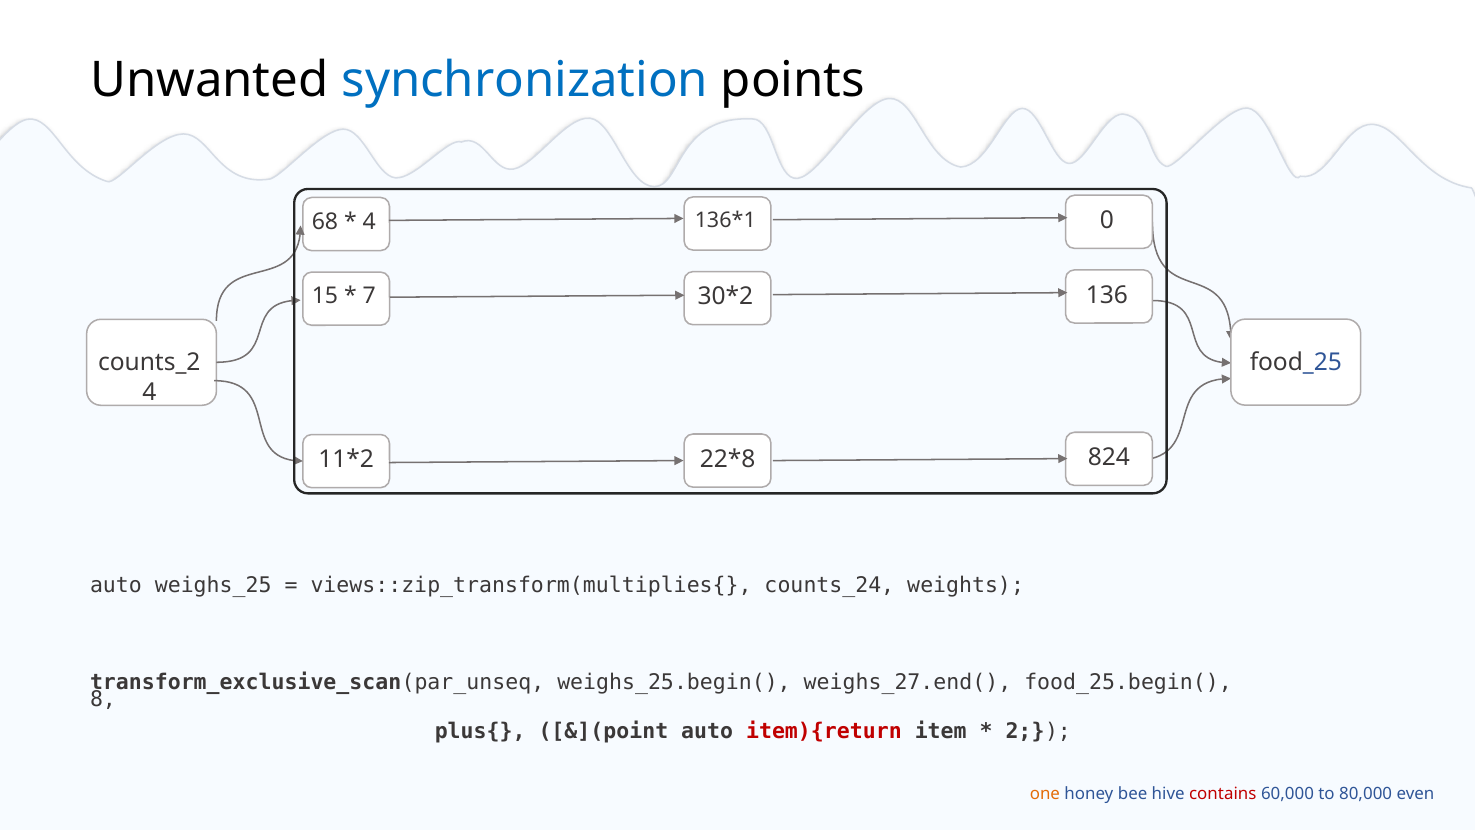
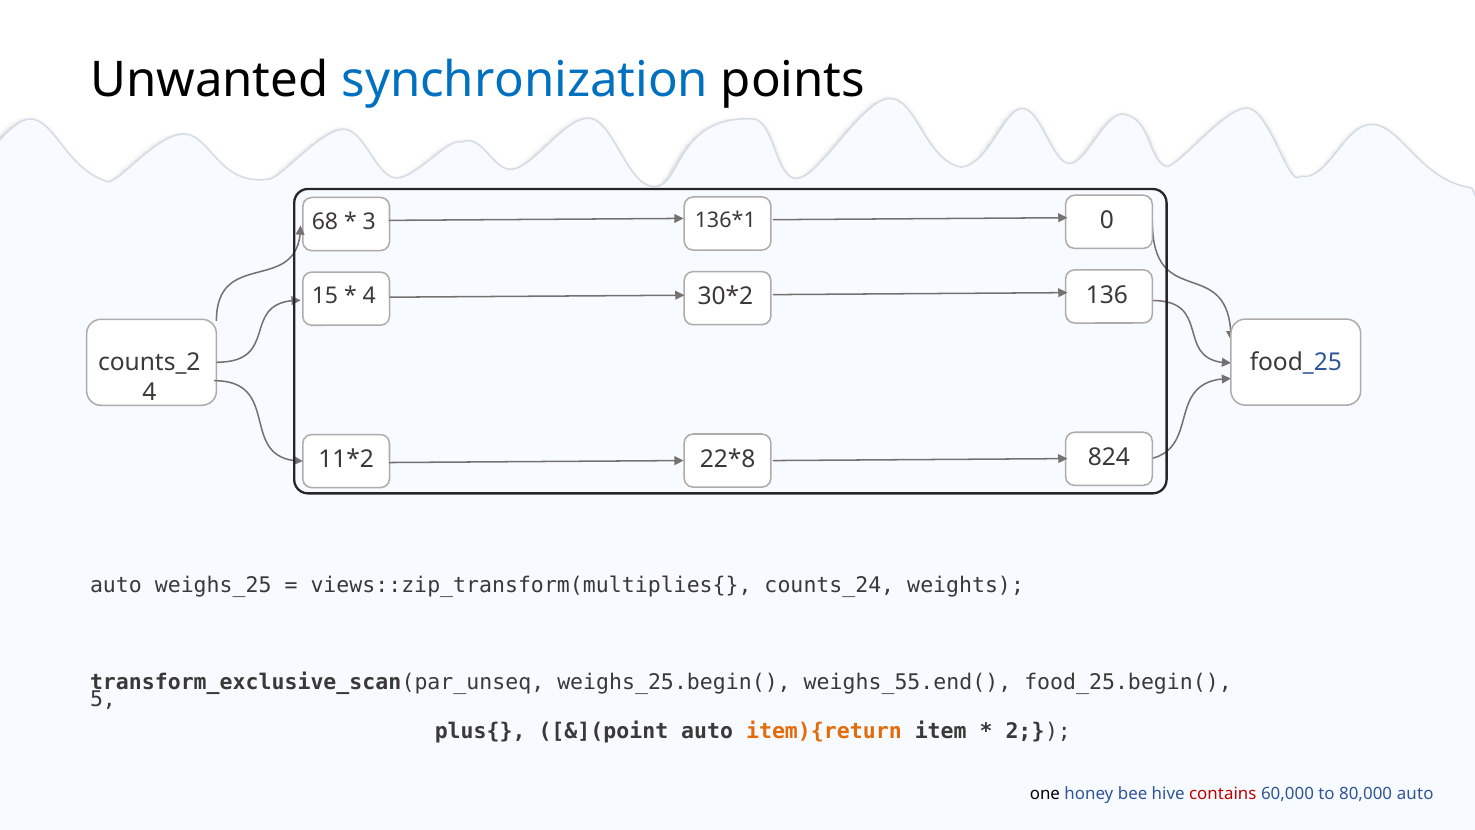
4: 4 -> 3 (369, 222)
7: 7 -> 4 (369, 296)
weighs_27.end(: weighs_27.end( -> weighs_55.end( (907, 682)
8: 8 -> 5 (103, 699)
item){return colour: red -> orange (824, 731)
one colour: orange -> black (1045, 794)
80,000 even: even -> auto (1415, 794)
